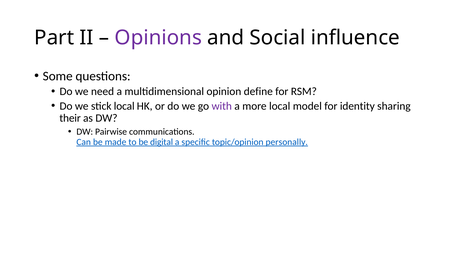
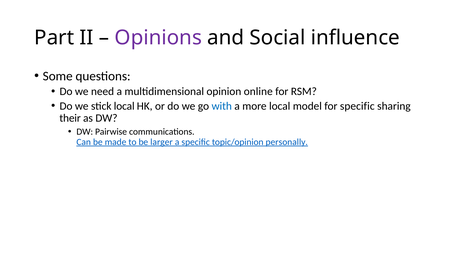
define: define -> online (258, 92)
with colour: purple -> blue (222, 106)
for identity: identity -> specific (357, 106)
digital: digital -> larger (162, 142)
